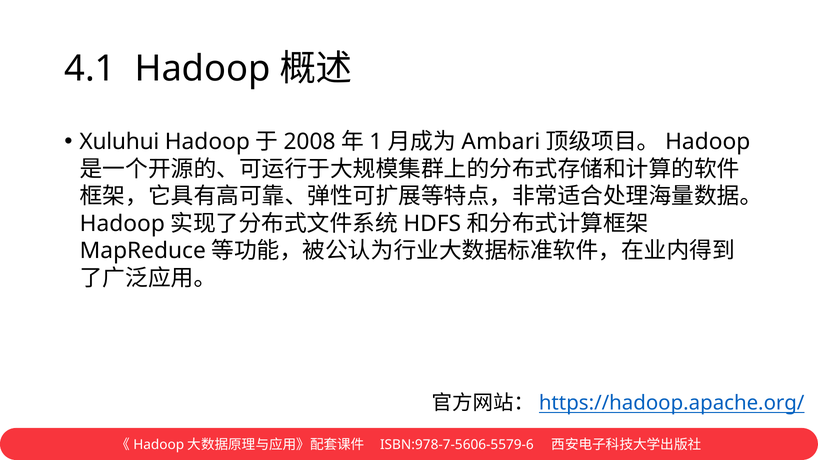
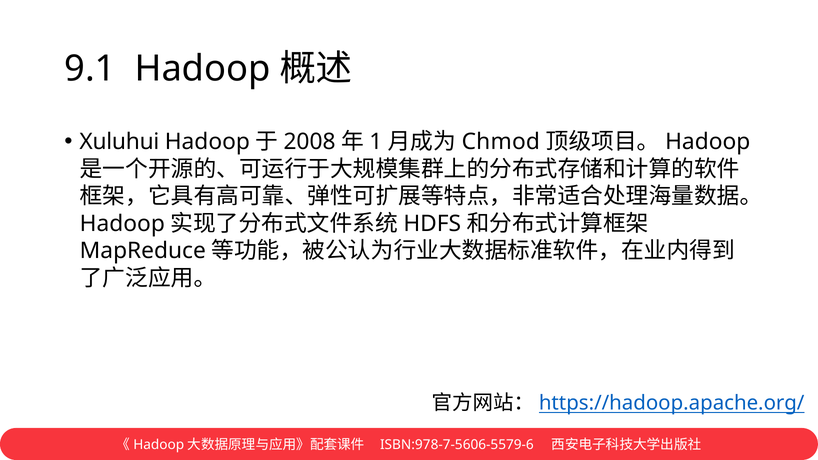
4.1: 4.1 -> 9.1 (90, 69)
Ambari: Ambari -> Chmod (501, 142)
